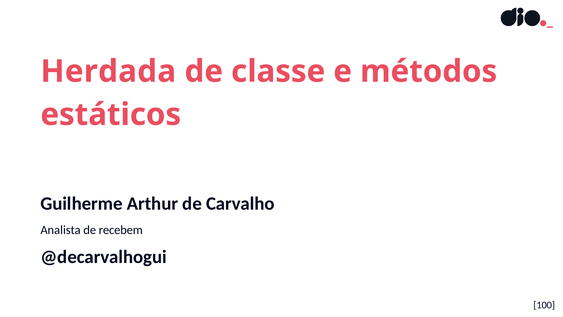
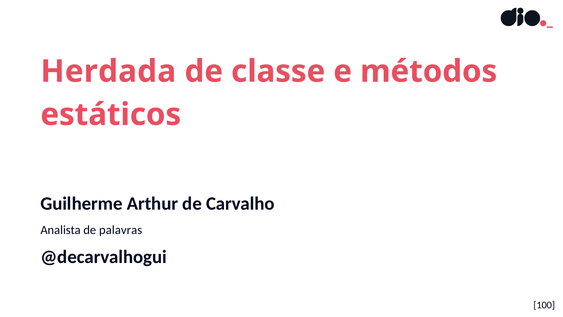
recebem: recebem -> palavras (121, 230)
